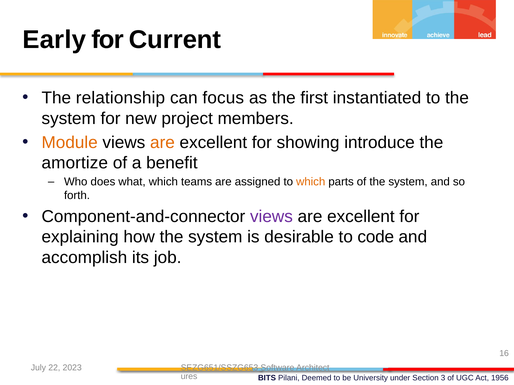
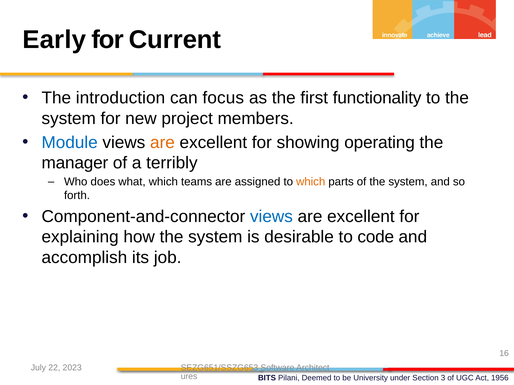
relationship: relationship -> introduction (120, 98)
instantiated: instantiated -> functionality (377, 98)
Module colour: orange -> blue (70, 143)
introduce: introduce -> operating (380, 143)
amortize: amortize -> manager (75, 163)
benefit: benefit -> terribly (172, 163)
views colour: purple -> blue (271, 217)
